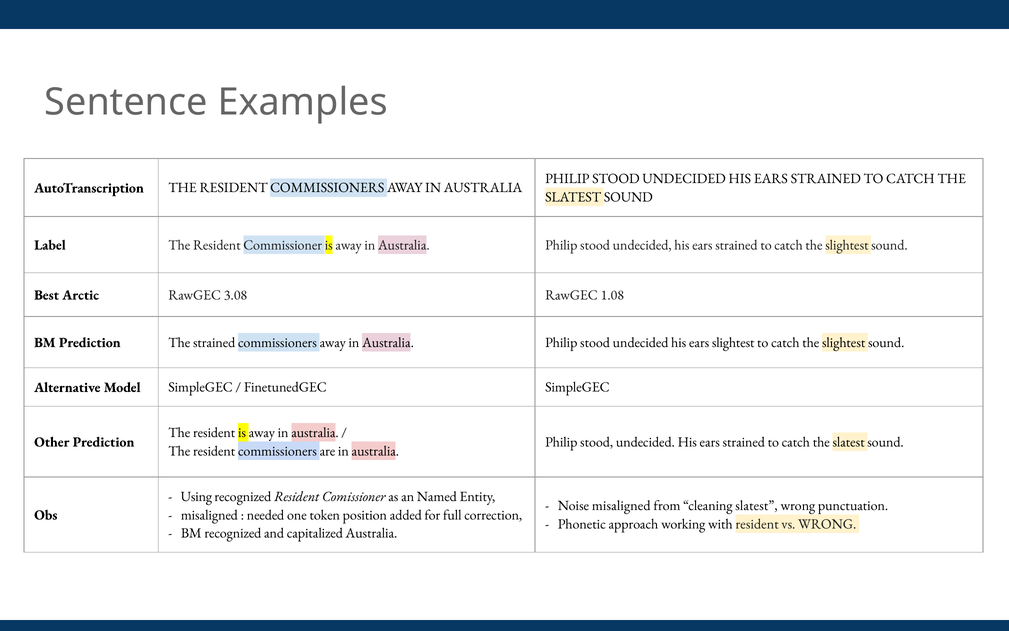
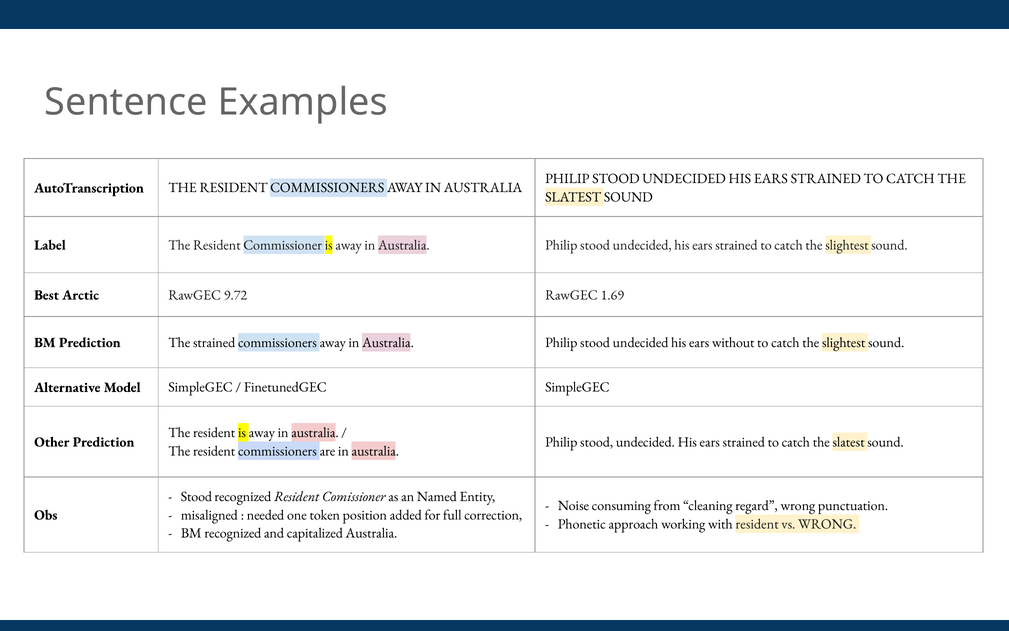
3.08: 3.08 -> 9.72 (236, 295)
1.08: 1.08 -> 1.69 (612, 295)
ears slightest: slightest -> without (733, 342)
Using: Using -> Stood (196, 496)
Noise misaligned: misaligned -> consuming (621, 505)
cleaning slatest: slatest -> regard (757, 505)
